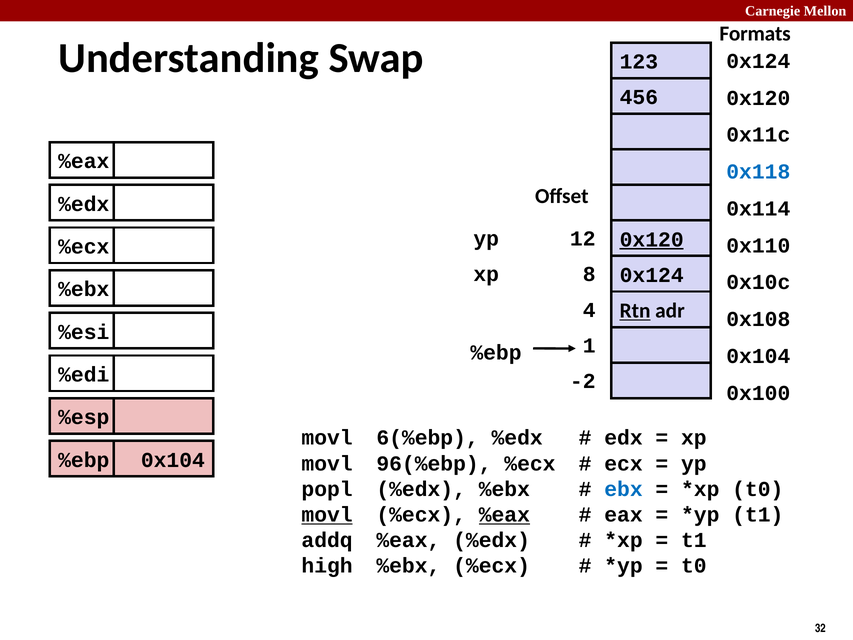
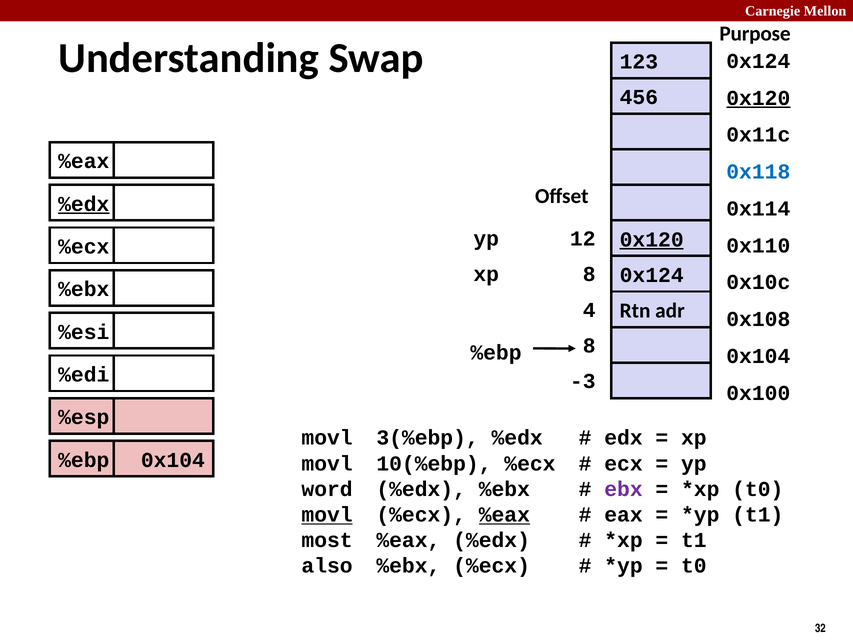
Formats: Formats -> Purpose (755, 34)
0x120 underline: none -> present (758, 98)
%edx underline: none -> present (84, 204)
Rtn underline: present -> none (635, 311)
%ebp 1: 1 -> 8 (589, 345)
-2: -2 -> -3 (583, 381)
6(%ebp: 6(%ebp -> 3(%ebp (428, 438)
96(%ebp: 96(%ebp -> 10(%ebp (434, 463)
popl: popl -> word (327, 489)
ebx colour: blue -> purple (623, 489)
addq: addq -> most (327, 540)
high: high -> also (327, 566)
